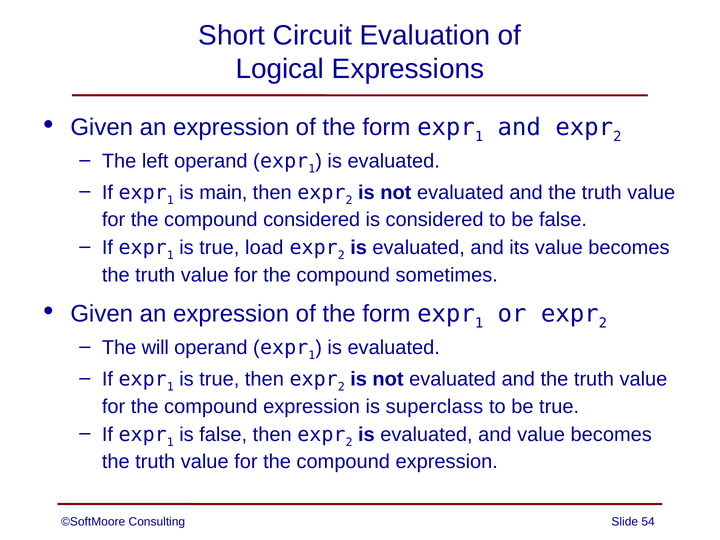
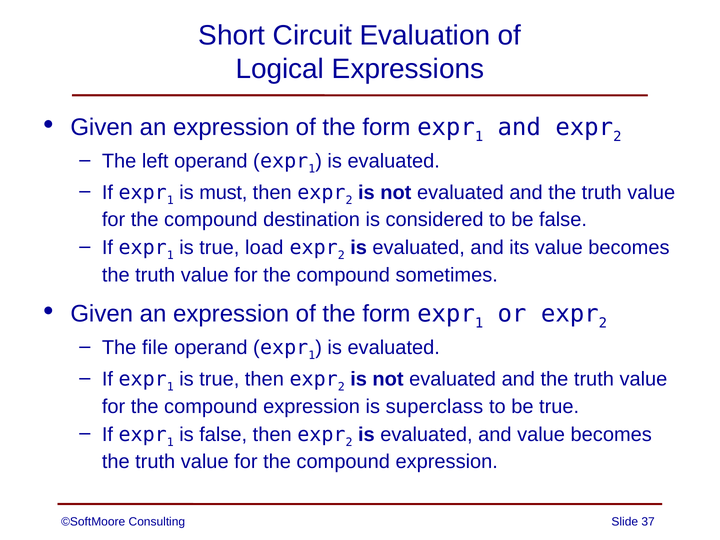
main: main -> must (223, 192)
compound considered: considered -> destination (312, 220)
will: will -> file (155, 348)
54: 54 -> 37 (648, 522)
